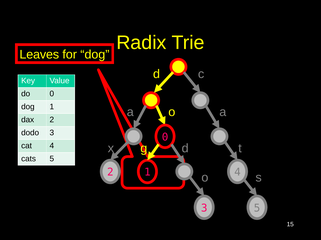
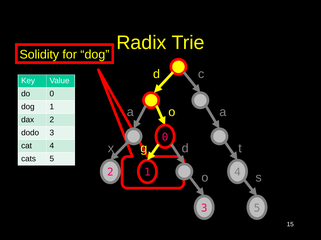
Leaves: Leaves -> Solidity (39, 55)
